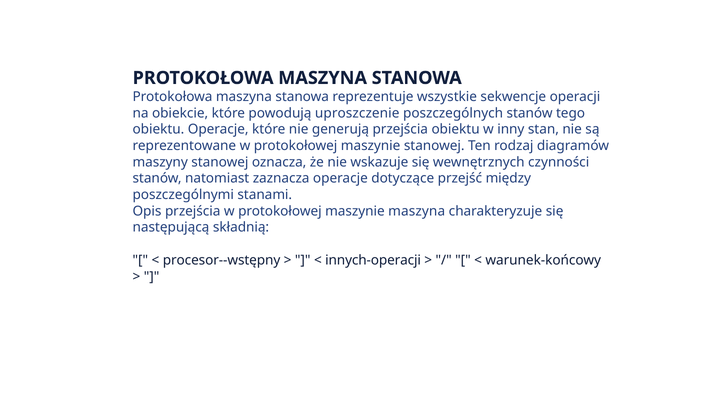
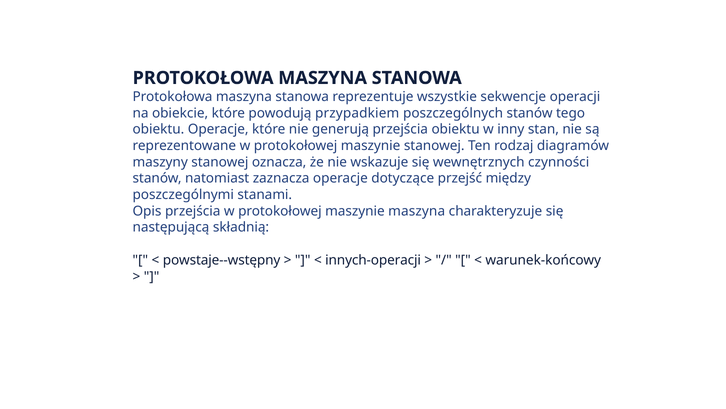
uproszczenie: uproszczenie -> przypadkiem (357, 113)
procesor--wstępny: procesor--wstępny -> powstaje--wstępny (222, 260)
